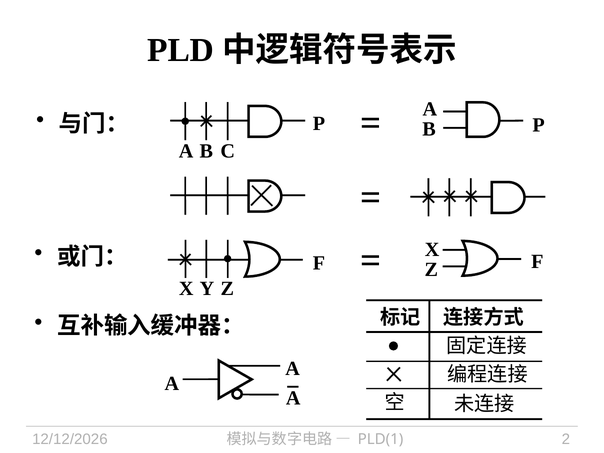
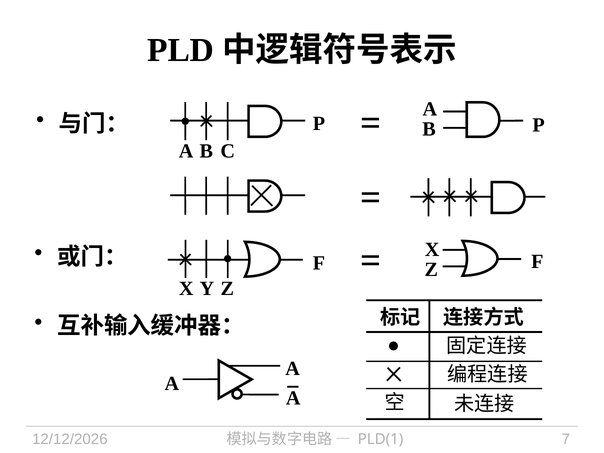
2: 2 -> 7 (566, 439)
